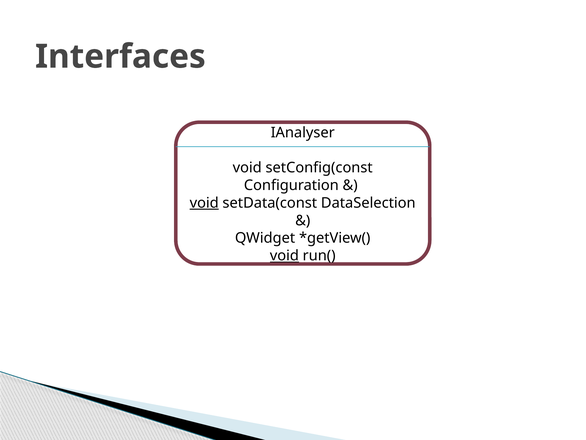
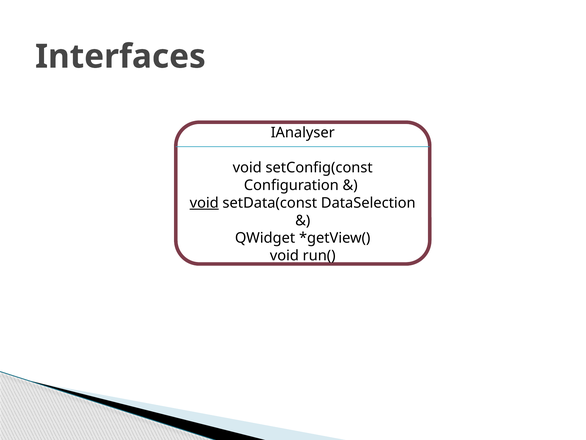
void underline: present -> none (284, 255)
